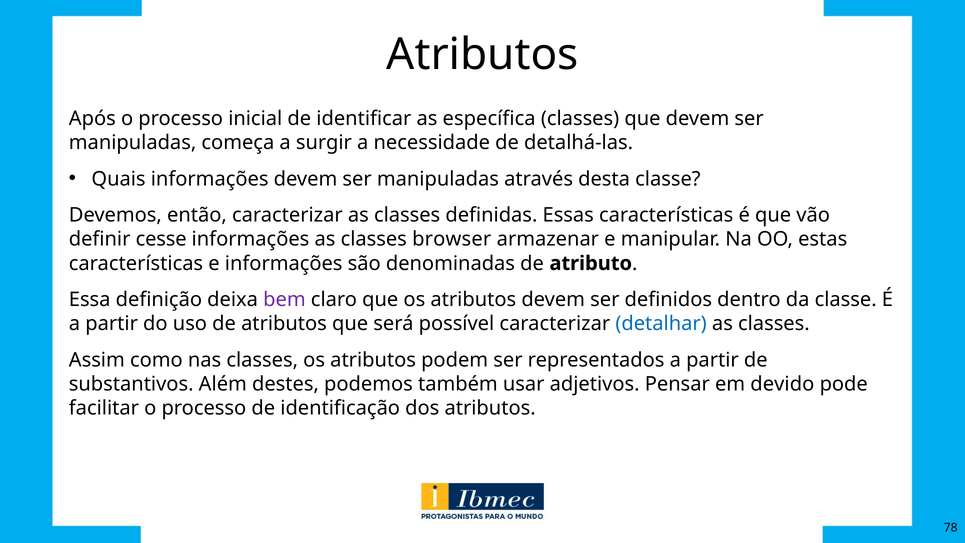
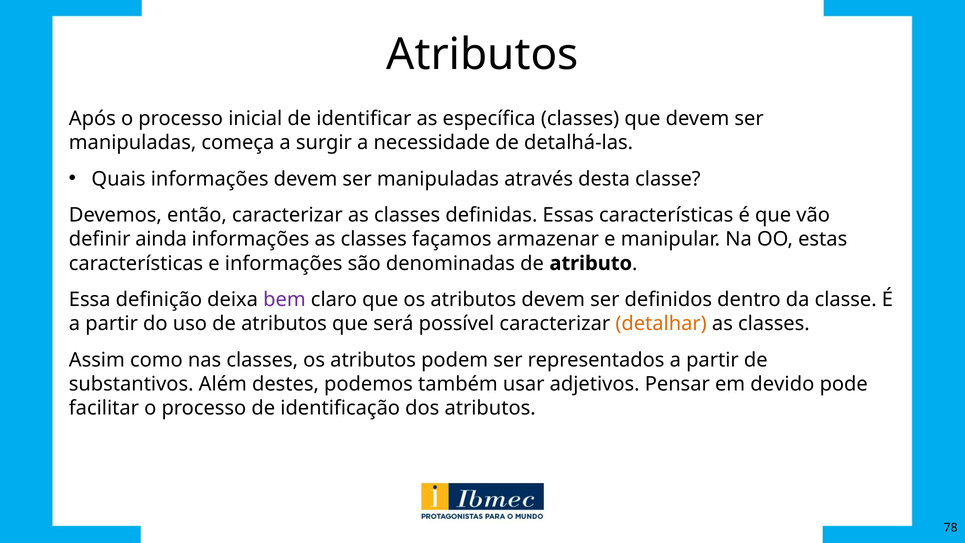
cesse: cesse -> ainda (161, 239)
browser: browser -> façamos (452, 239)
detalhar colour: blue -> orange (661, 324)
